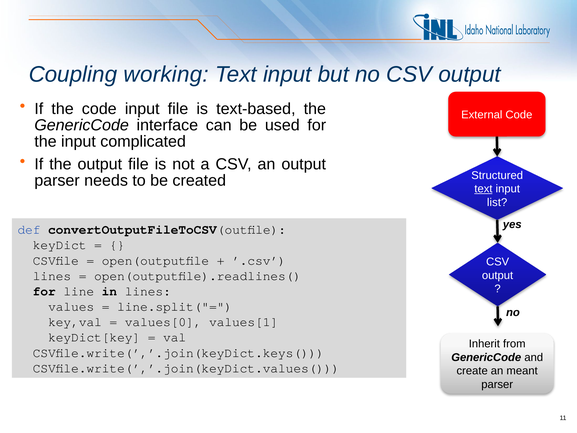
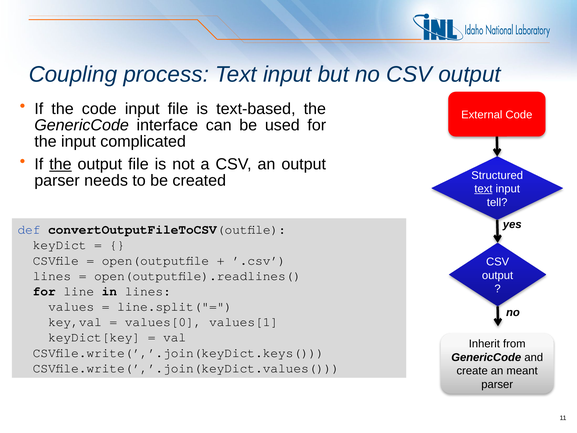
working: working -> process (166, 74)
the underline: none -> present (60, 164)
list: list -> tell (497, 202)
